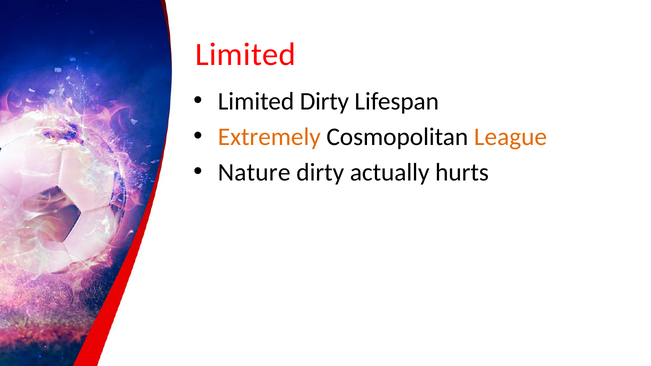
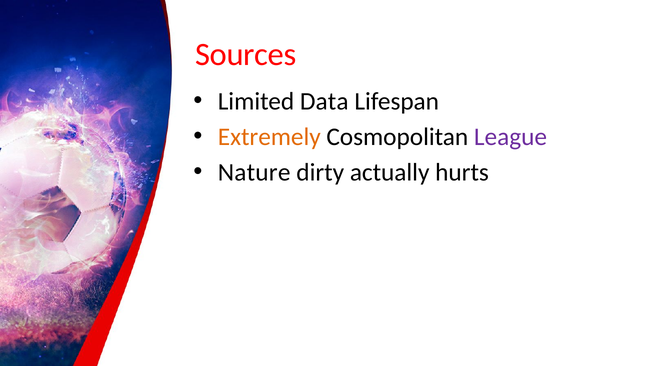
Limited: Limited -> Sources (246, 54)
Limited Dirty: Dirty -> Data (324, 102)
League colour: orange -> purple (511, 137)
